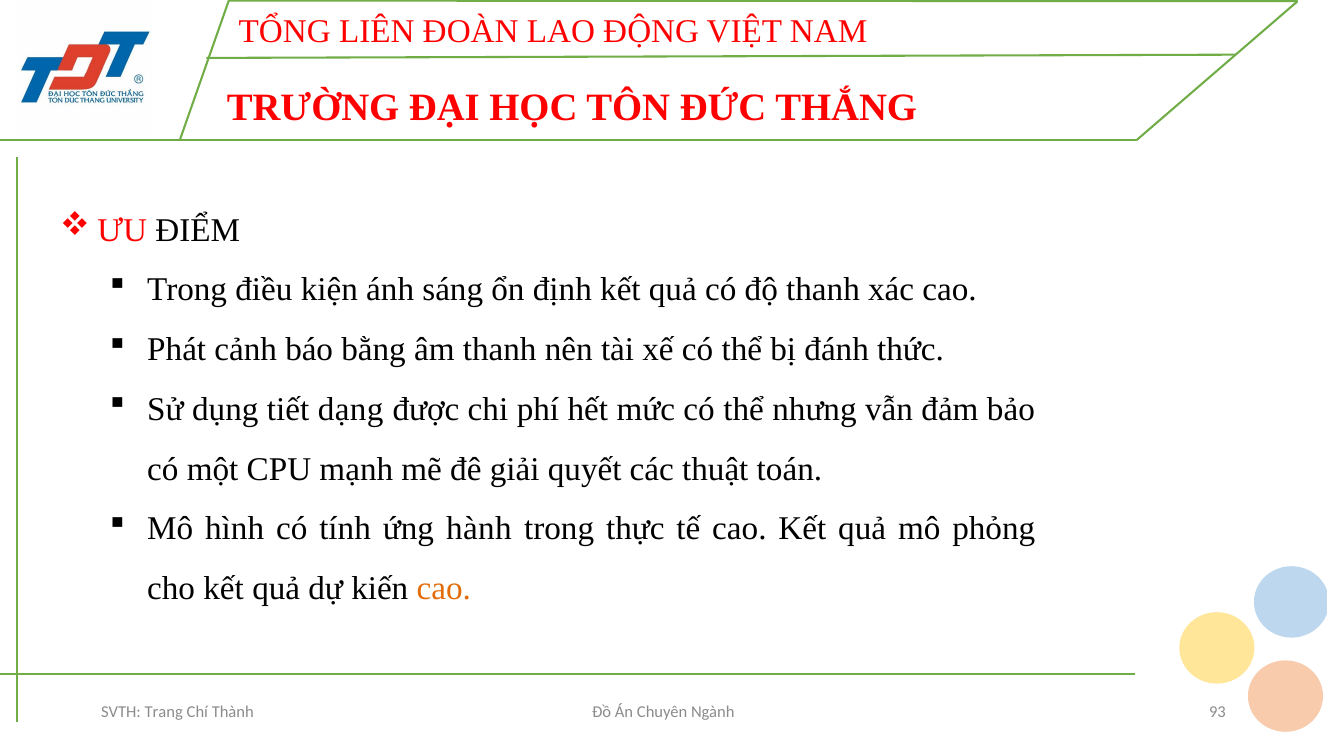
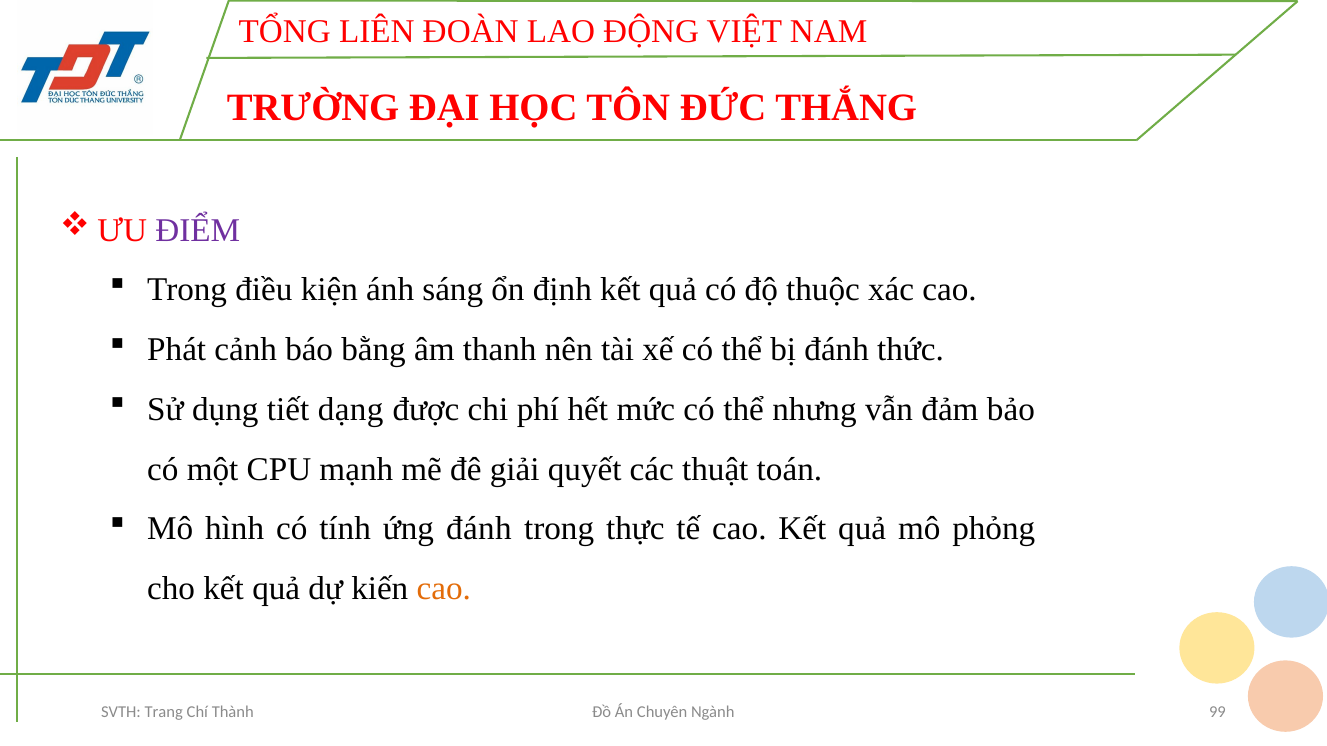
ĐIỂM colour: black -> purple (198, 230)
độ thanh: thanh -> thuộc (823, 290)
ứng hành: hành -> đánh (479, 529)
93: 93 -> 99 (1217, 713)
